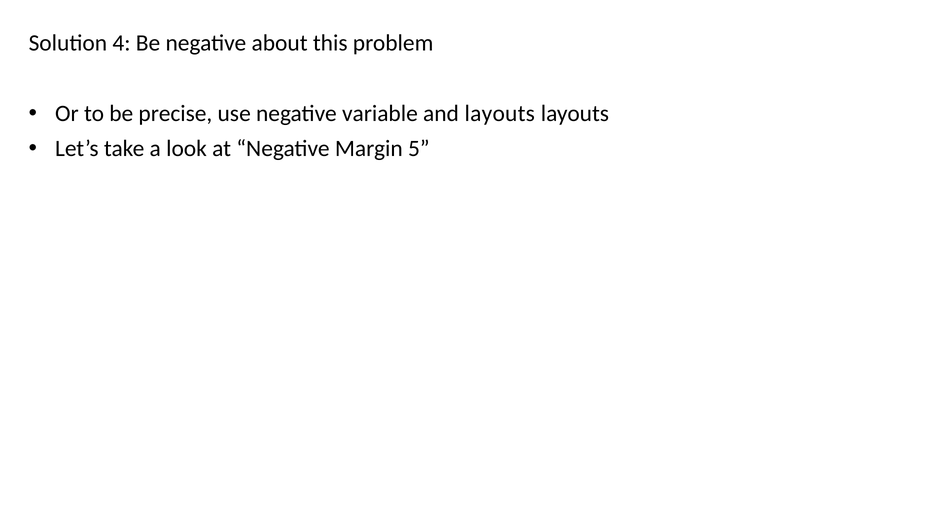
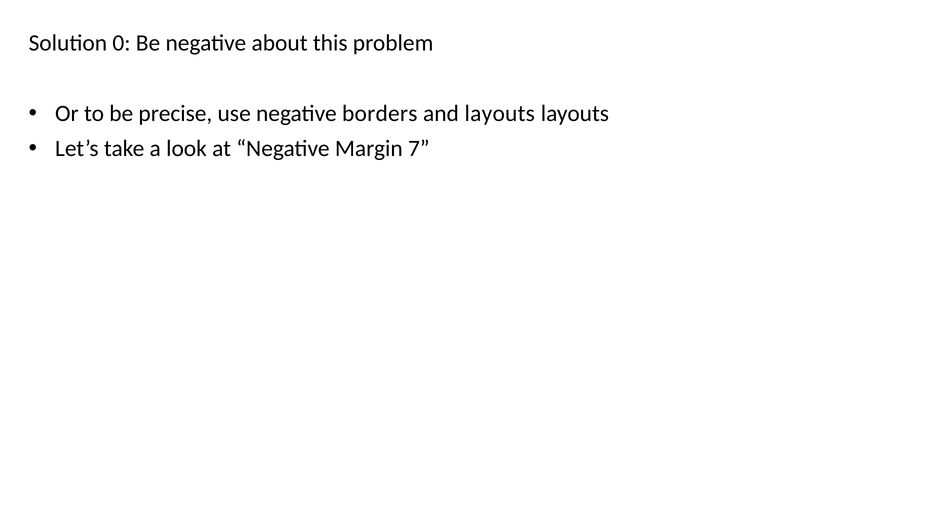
4: 4 -> 0 (121, 43)
variable: variable -> borders (380, 113)
5: 5 -> 7 (419, 148)
